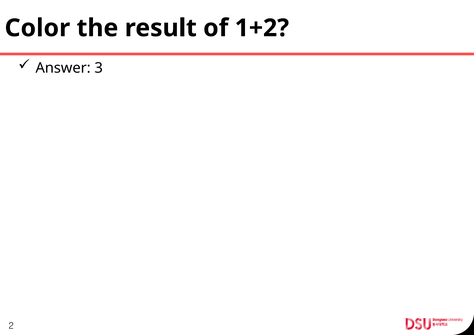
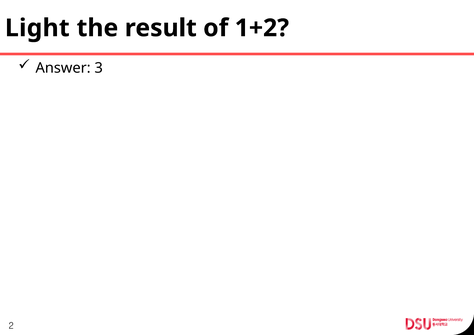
Color: Color -> Light (37, 28)
